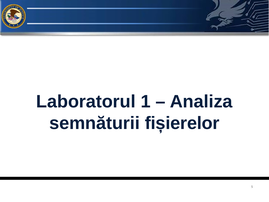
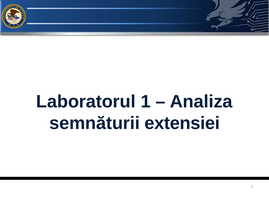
fișierelor: fișierelor -> extensiei (182, 123)
